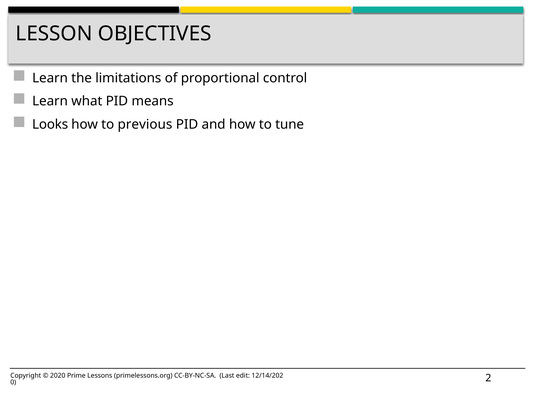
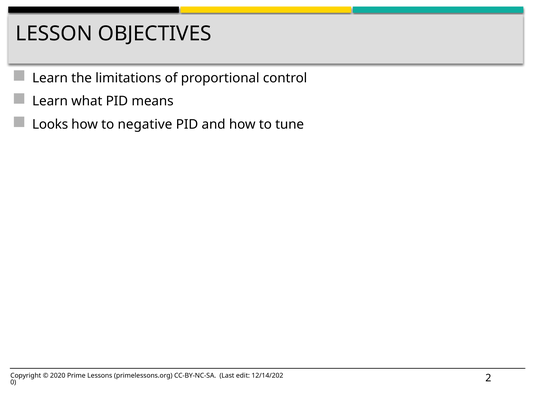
previous: previous -> negative (145, 124)
